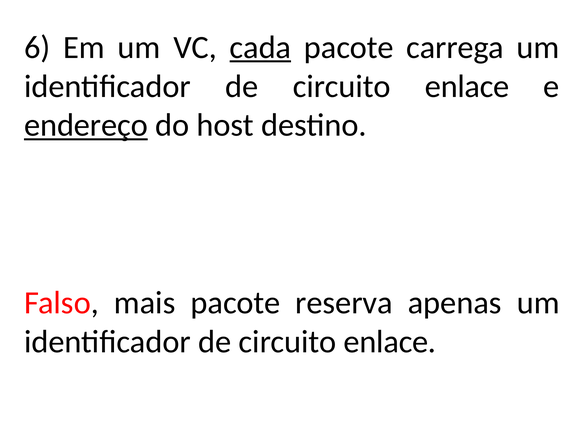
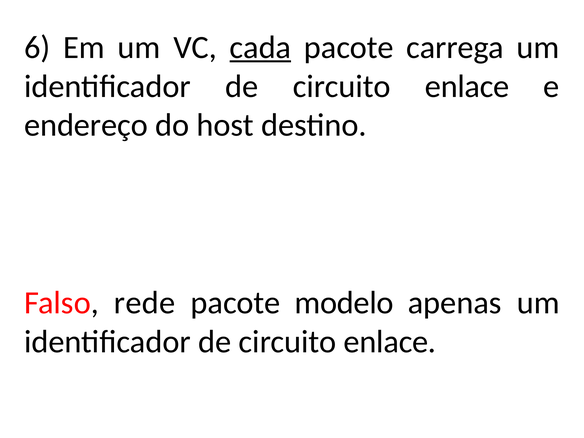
endereço underline: present -> none (86, 125)
mais: mais -> rede (145, 303)
reserva: reserva -> modelo (344, 303)
